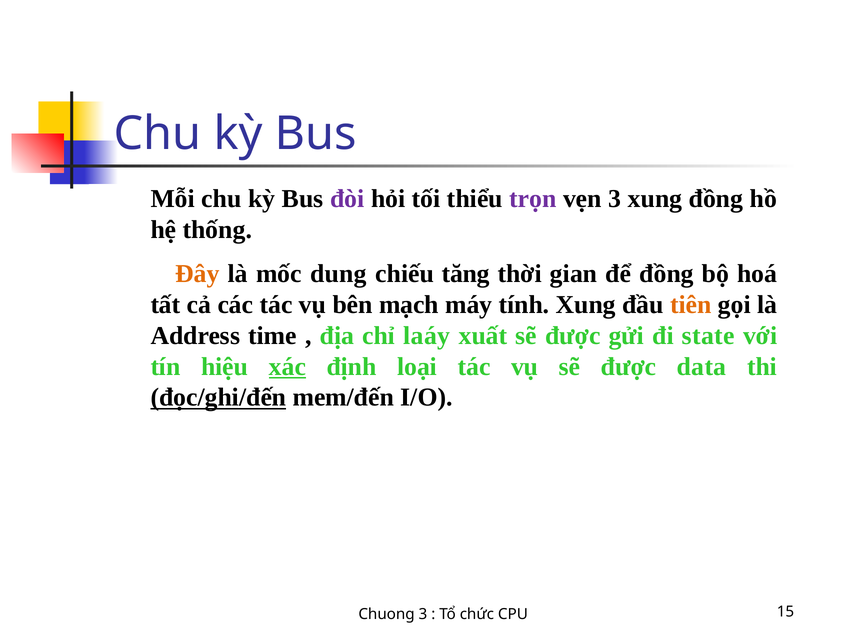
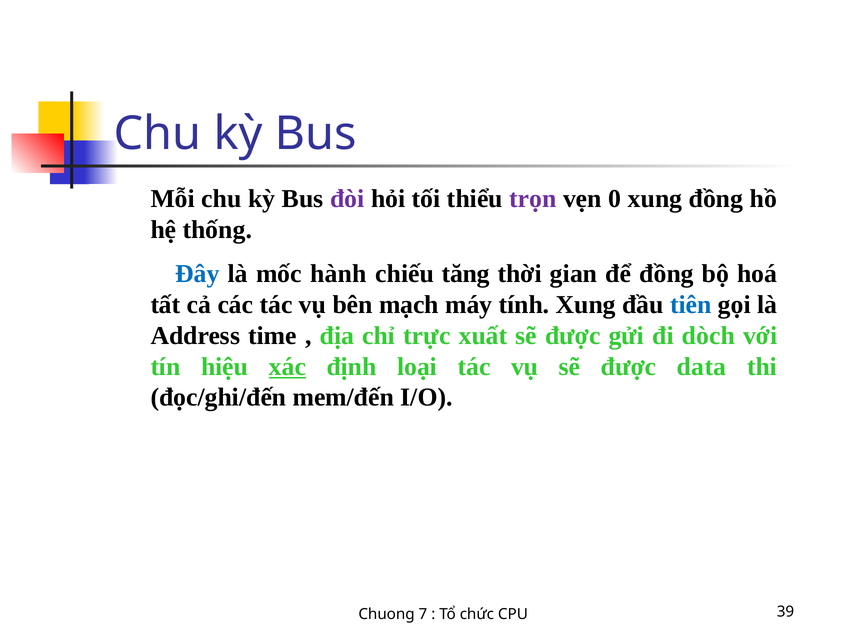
vẹn 3: 3 -> 0 (615, 199)
Đây colour: orange -> blue (197, 274)
dung: dung -> hành (338, 274)
tiên colour: orange -> blue (691, 305)
laáy: laáy -> trực (427, 336)
state: state -> dòch (708, 336)
đọc/ghi/đến underline: present -> none (218, 397)
Chuong 3: 3 -> 7 (423, 614)
15: 15 -> 39 (785, 612)
